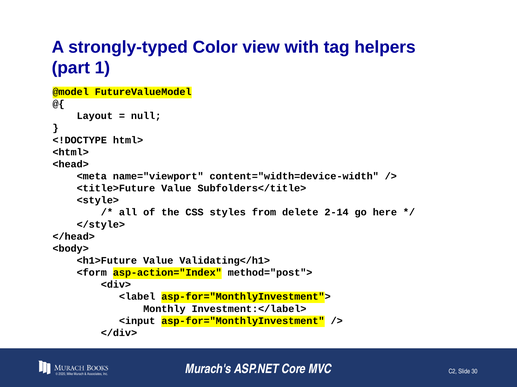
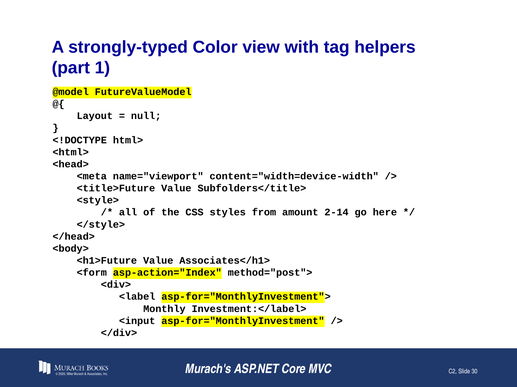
delete: delete -> amount (300, 213)
Validating</h1>: Validating</h1> -> Associates</h1> (225, 261)
